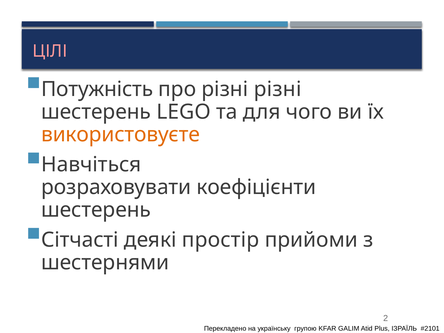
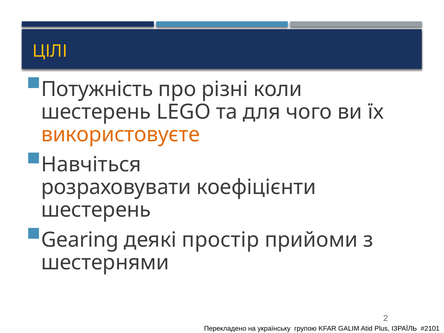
ЦІЛІ colour: pink -> yellow (50, 51)
різні різні: різні -> коли (278, 89)
Сітчасті: Сітчасті -> Gearing (80, 240)
